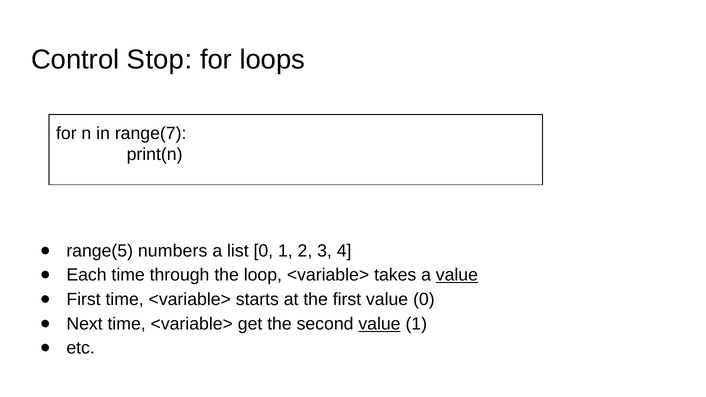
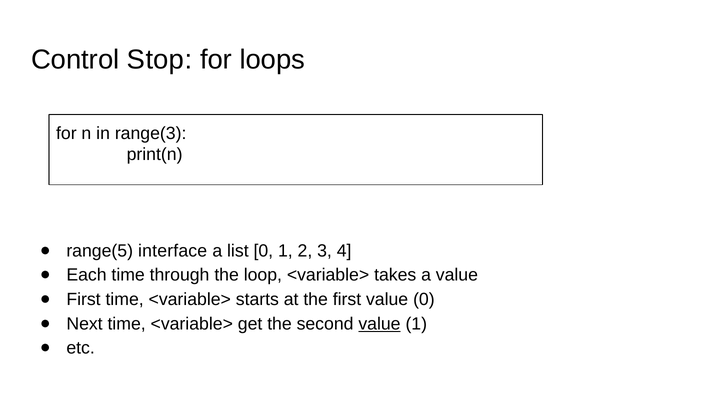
range(7: range(7 -> range(3 (151, 133)
numbers: numbers -> interface (173, 251)
value underline: present -> none (457, 275)
